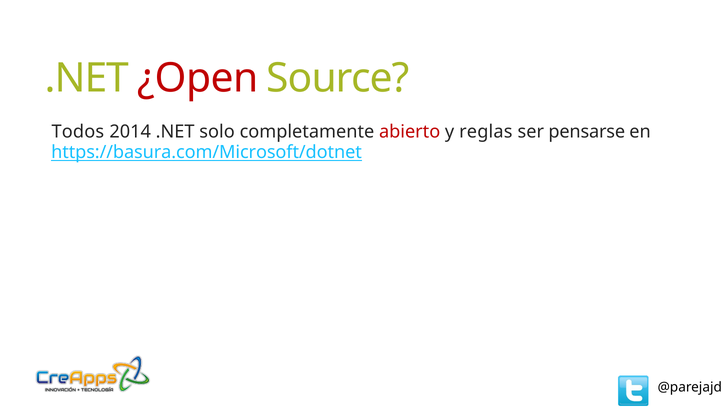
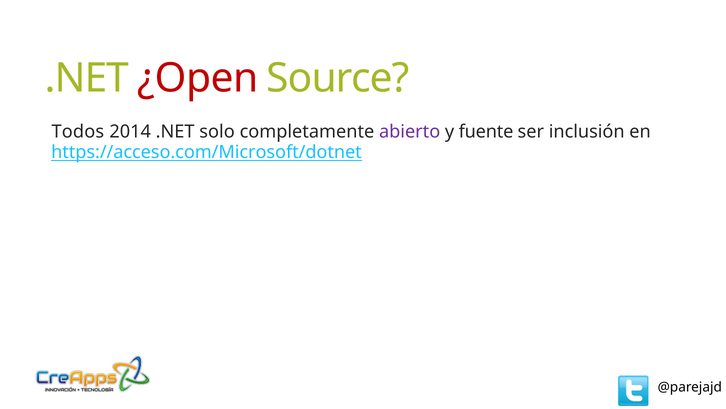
abierto colour: red -> purple (410, 131)
reglas: reglas -> fuente (486, 131)
pensarse: pensarse -> inclusión (587, 131)
https://basura.com/Microsoft/dotnet: https://basura.com/Microsoft/dotnet -> https://acceso.com/Microsoft/dotnet (206, 152)
